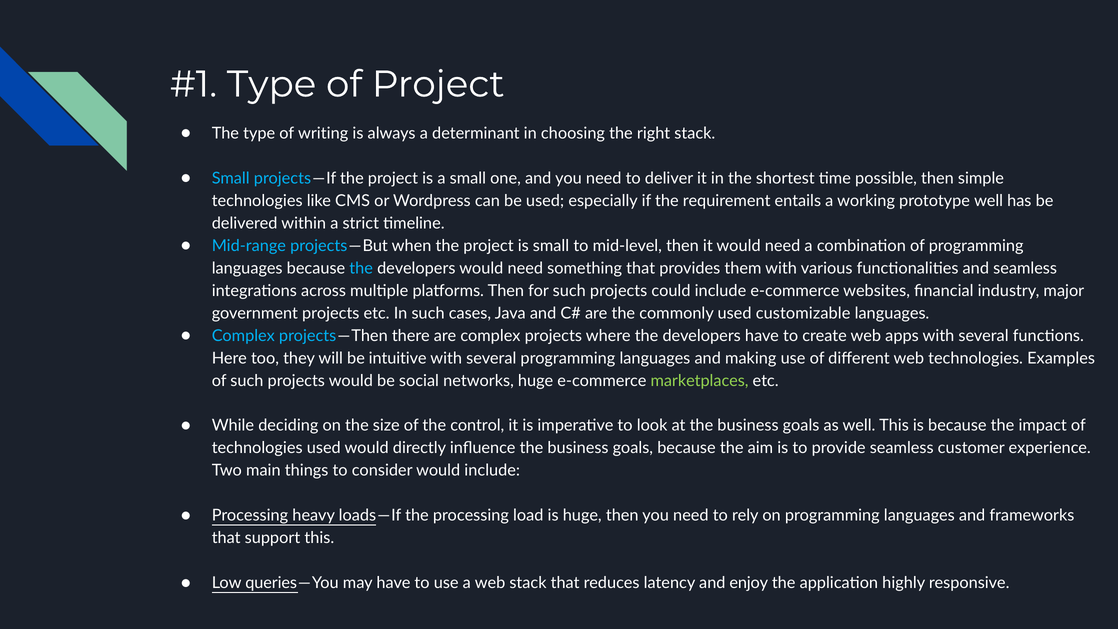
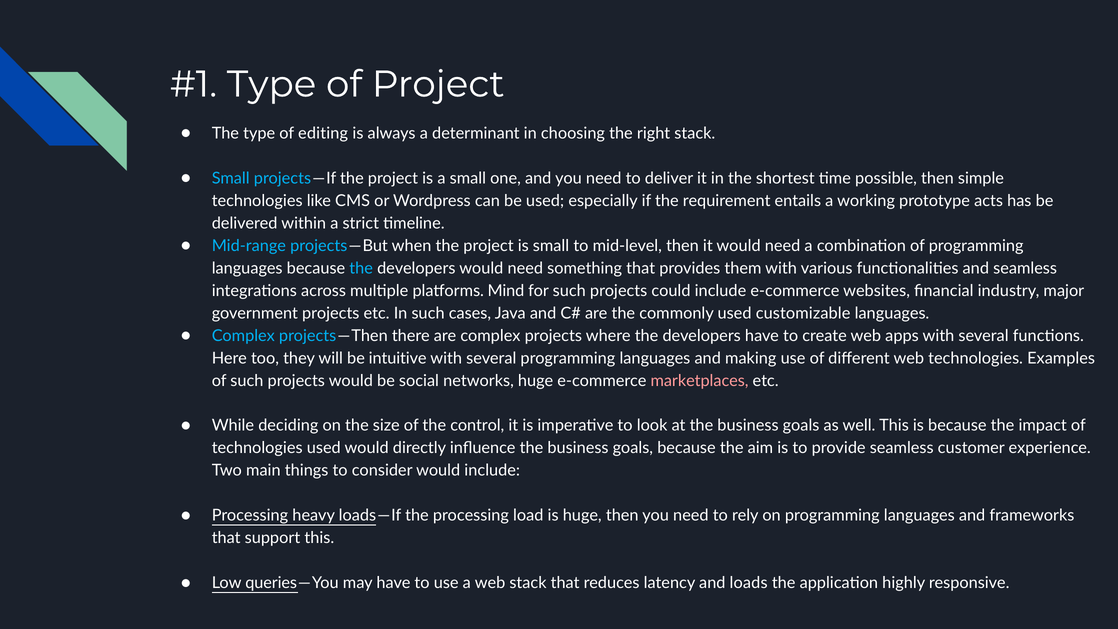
writing: writing -> editing (323, 133)
prototype well: well -> acts (989, 201)
platforms Then: Then -> Mind (506, 291)
marketplaces colour: light green -> pink (700, 381)
and enjoy: enjoy -> loads (749, 583)
